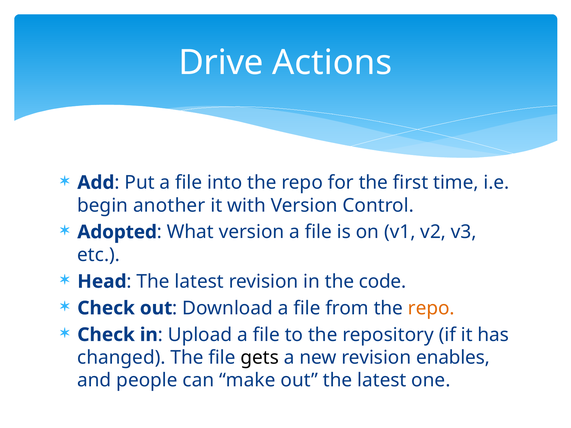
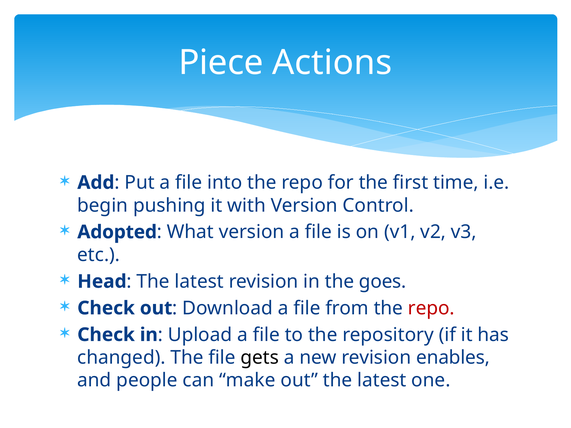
Drive: Drive -> Piece (221, 63)
another: another -> pushing (169, 206)
code: code -> goes (383, 282)
repo colour: orange -> red (431, 308)
